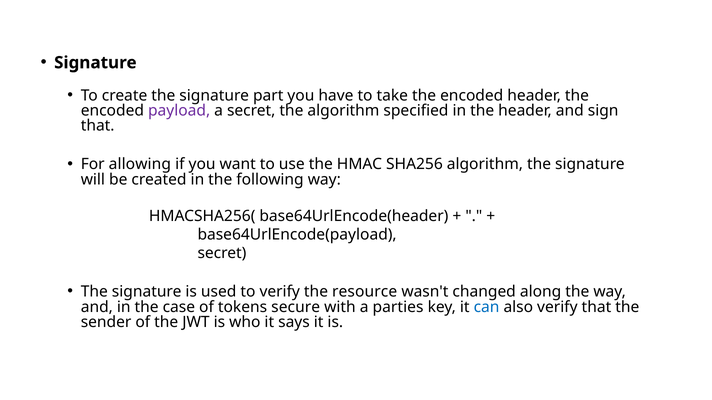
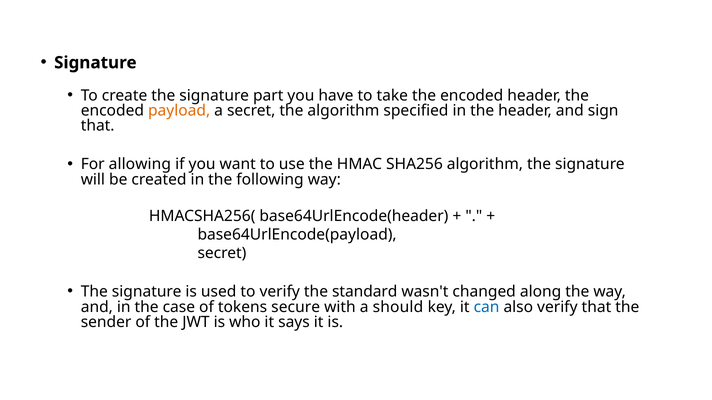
payload colour: purple -> orange (179, 111)
resource: resource -> standard (365, 292)
parties: parties -> should (398, 307)
